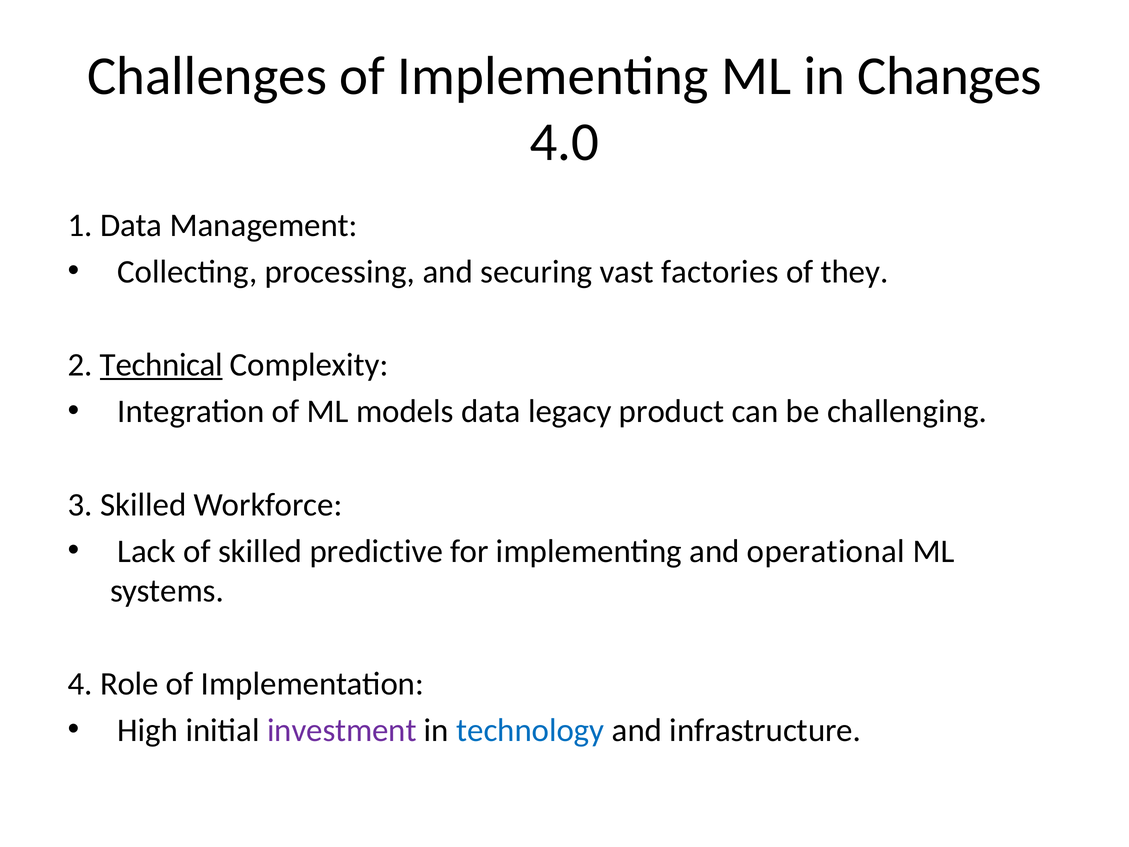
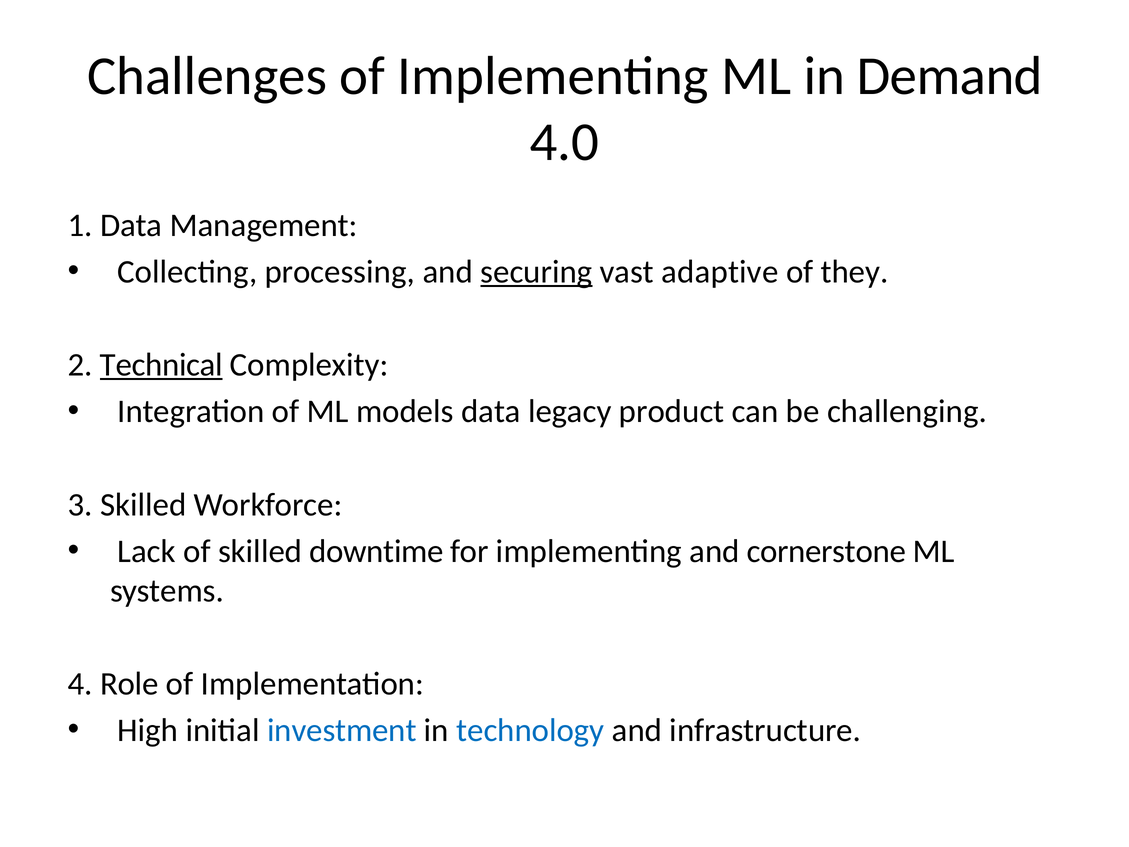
Changes: Changes -> Demand (950, 76)
securing underline: none -> present (536, 272)
factories: factories -> adaptive (720, 272)
predictive: predictive -> downtime (376, 551)
operational: operational -> cornerstone (826, 551)
investment colour: purple -> blue (342, 730)
